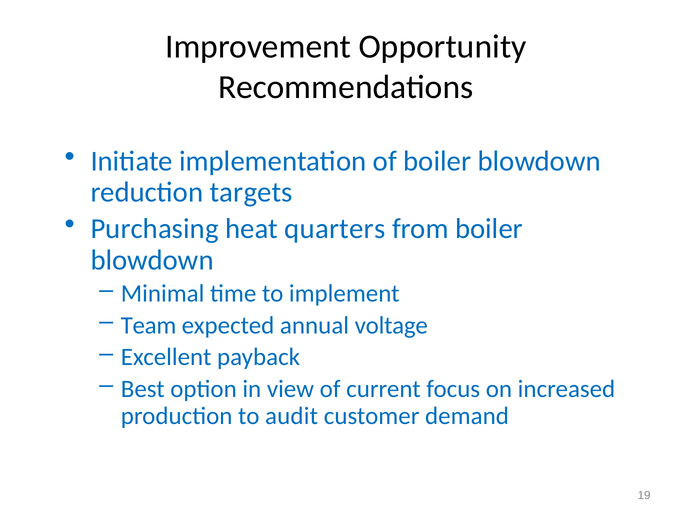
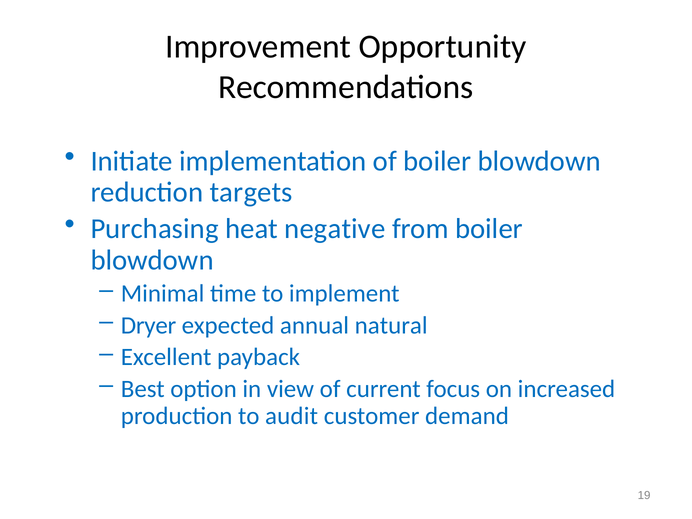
quarters: quarters -> negative (335, 229)
Team: Team -> Dryer (149, 325)
voltage: voltage -> natural (391, 325)
